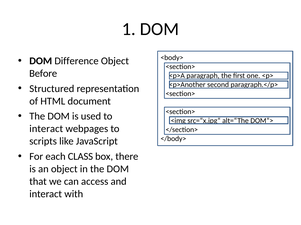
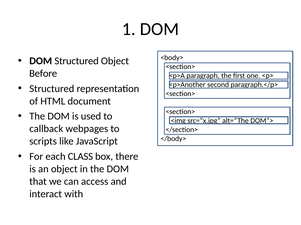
DOM Difference: Difference -> Structured (77, 61)
interact: interact -> callback (46, 129)
